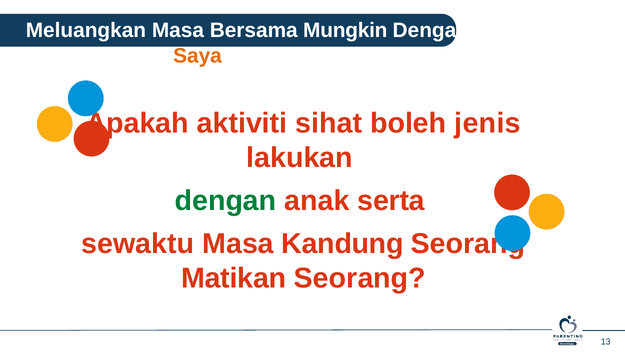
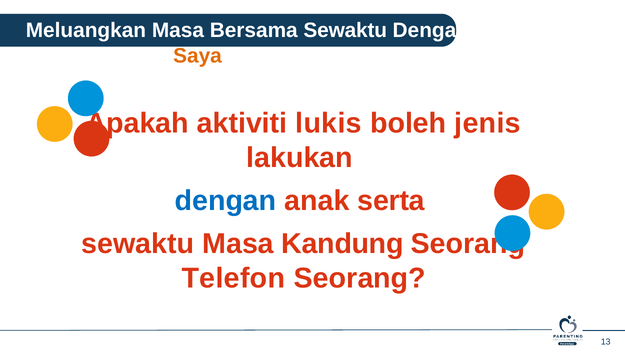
Bersama Mungkin: Mungkin -> Sewaktu (345, 31)
sihat: sihat -> lukis (329, 123)
dengan colour: green -> blue (226, 200)
Matikan: Matikan -> Telefon (233, 278)
